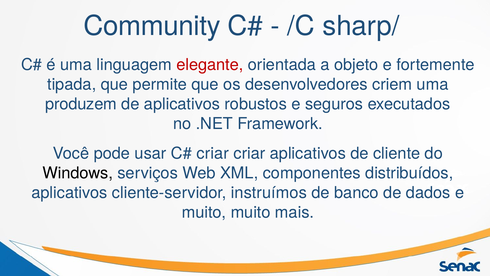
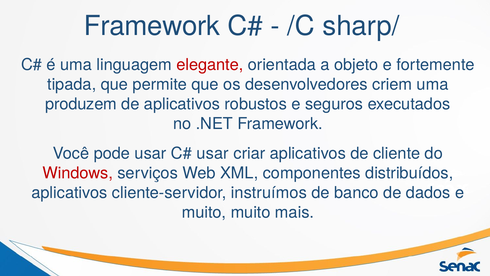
Community: Community -> Framework (152, 26)
criar: criar -> usar (213, 153)
Windows colour: black -> red (78, 173)
